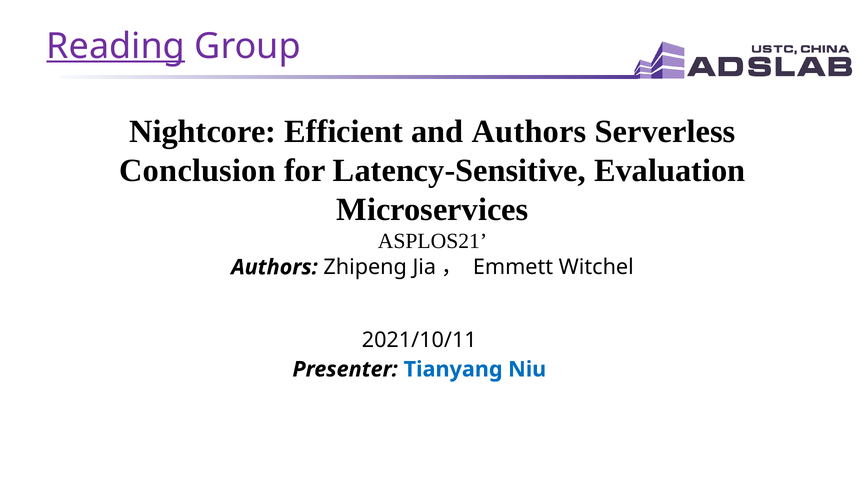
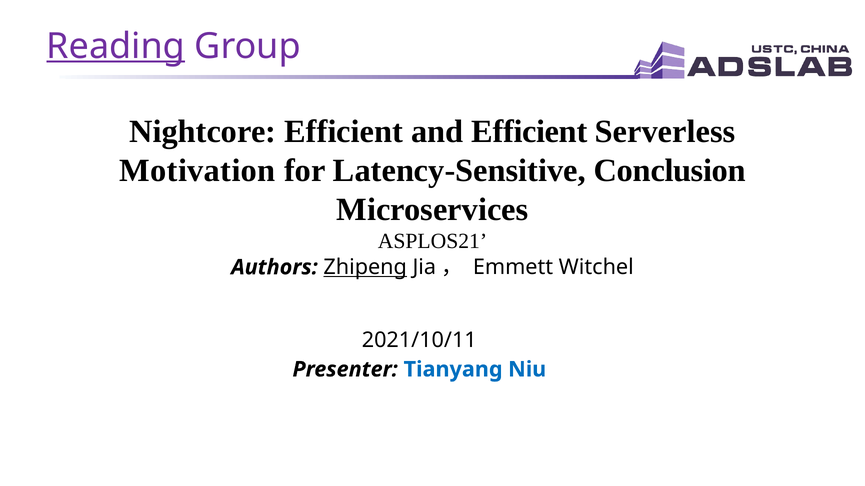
and Authors: Authors -> Efficient (529, 132)
Conclusion: Conclusion -> Motivation (197, 171)
Evaluation: Evaluation -> Conclusion (670, 171)
Zhipeng underline: none -> present (365, 268)
